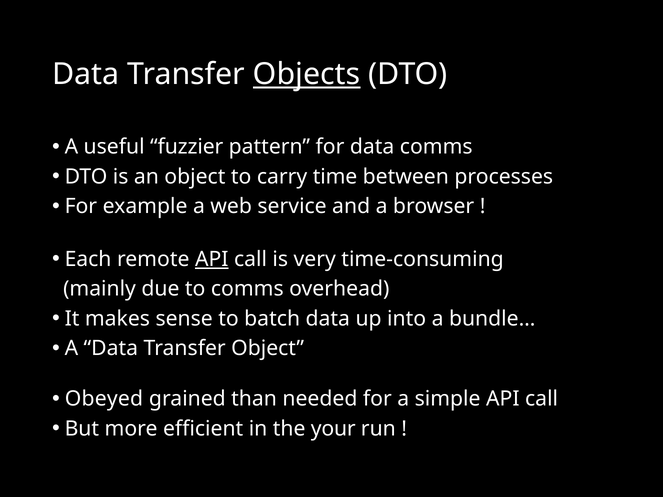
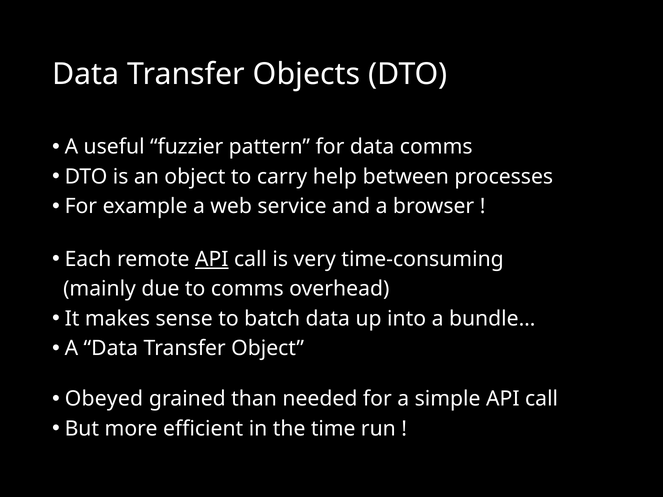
Objects underline: present -> none (307, 74)
time: time -> help (335, 177)
your: your -> time (333, 429)
